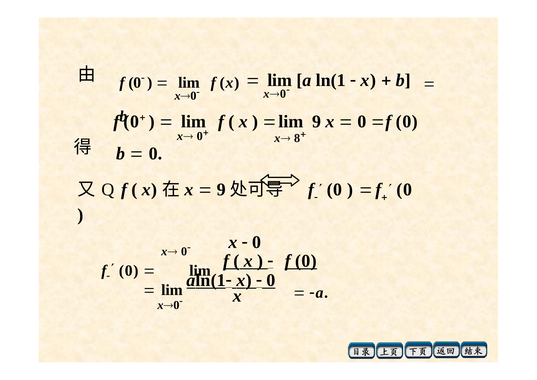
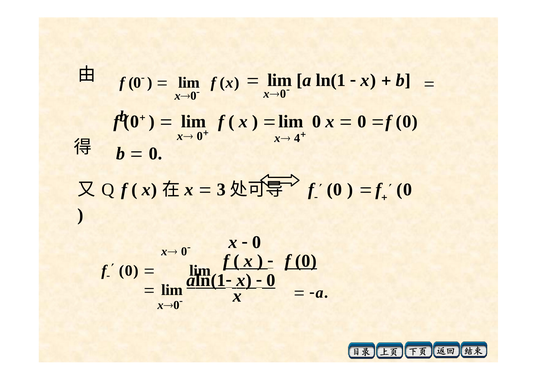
lim 9: 9 -> 0 (317, 122)
8: 8 -> 4 (297, 138)
9: 9 -> 3 (221, 190)
